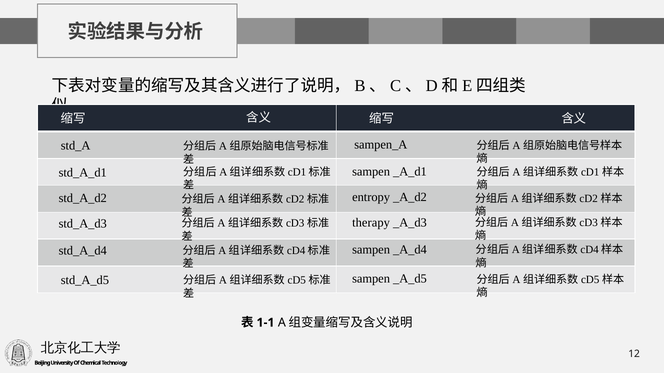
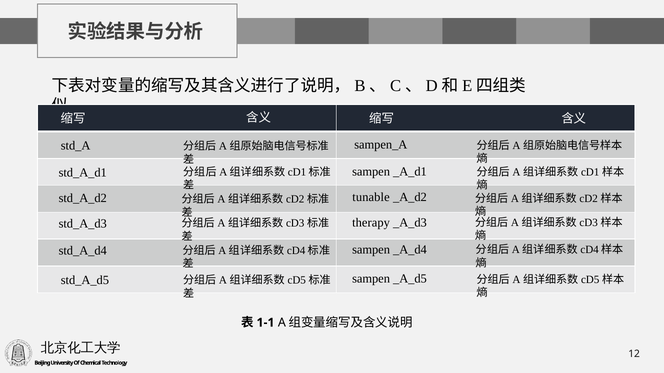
entropy: entropy -> tunable (371, 197)
